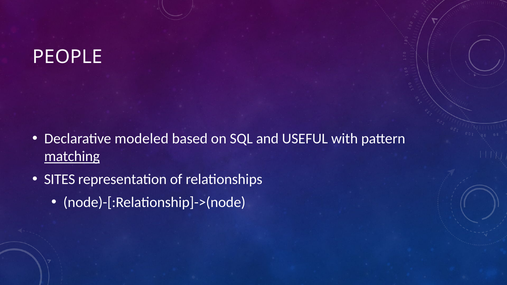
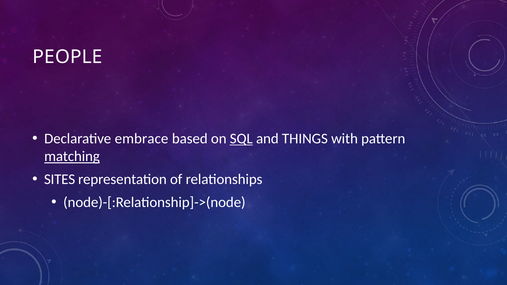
modeled: modeled -> embrace (142, 139)
SQL underline: none -> present (241, 139)
USEFUL: USEFUL -> THINGS (305, 139)
